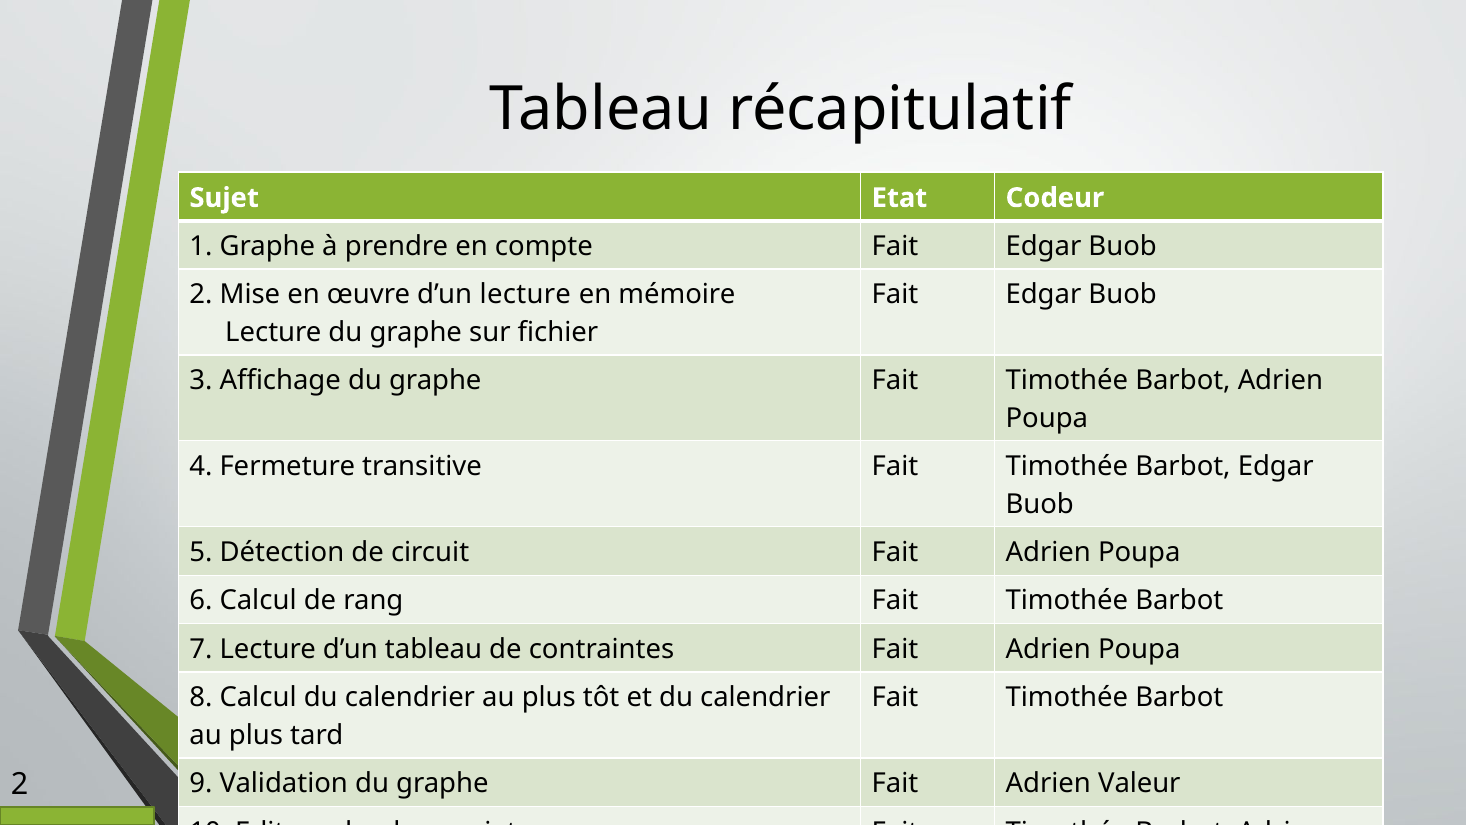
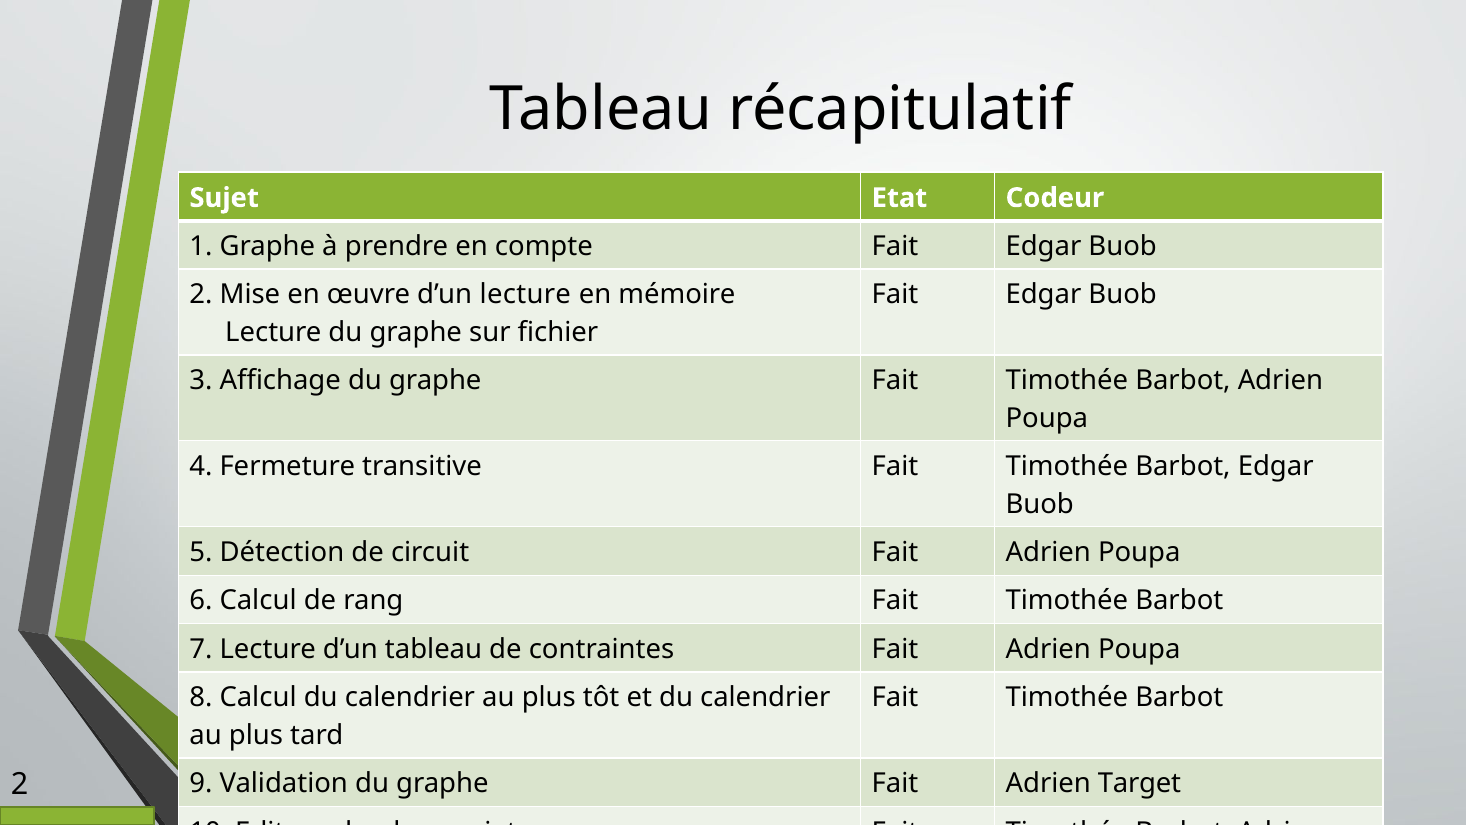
Valeur: Valeur -> Target (1139, 783)
